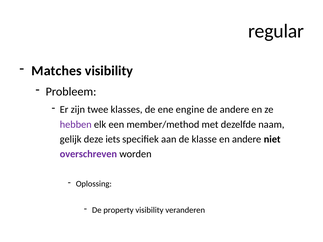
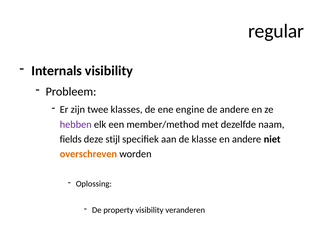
Matches: Matches -> Internals (57, 71)
gelijk: gelijk -> fields (71, 139)
iets: iets -> stijl (113, 139)
overschreven colour: purple -> orange (88, 154)
